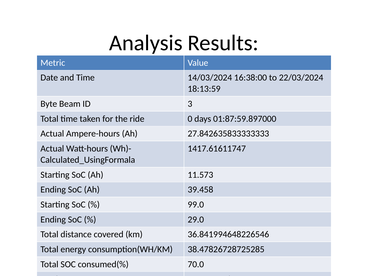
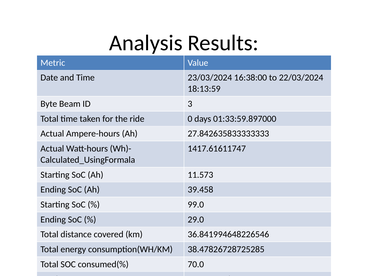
14/03/2024: 14/03/2024 -> 23/03/2024 (210, 78)
01:87:59.897000: 01:87:59.897000 -> 01:33:59.897000 (245, 119)
